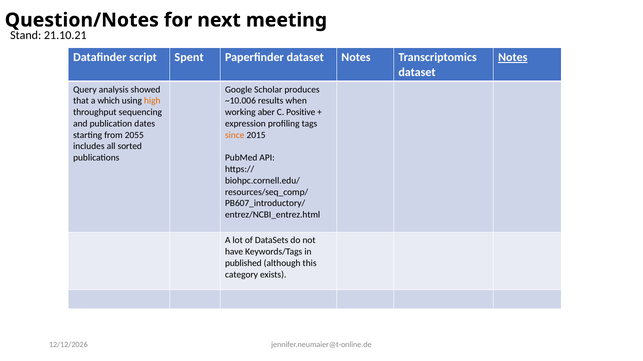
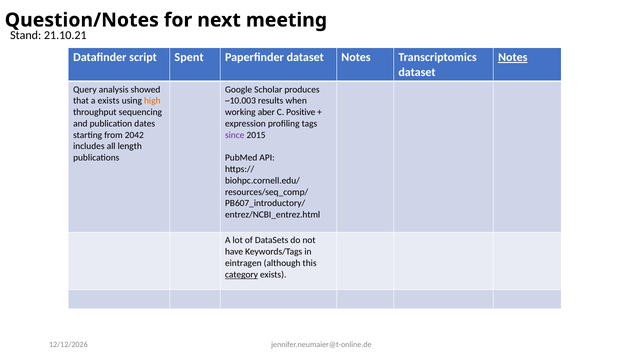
a which: which -> exists (109, 101)
~10.006: ~10.006 -> ~10.003 (240, 101)
2055: 2055 -> 2042 (134, 135)
since colour: orange -> purple (235, 135)
sorted: sorted -> length (130, 147)
published: published -> eintragen (243, 264)
category underline: none -> present (241, 275)
